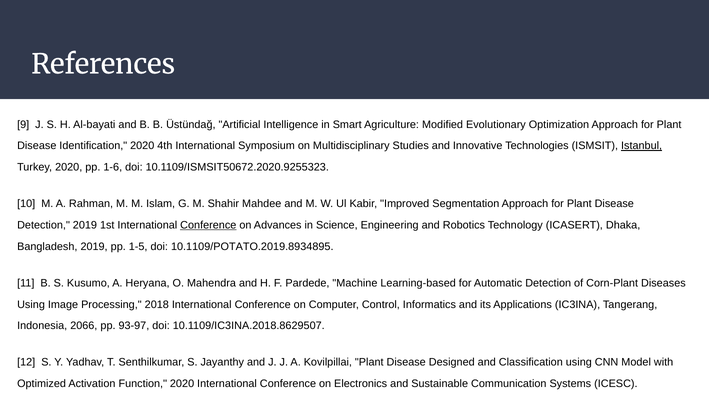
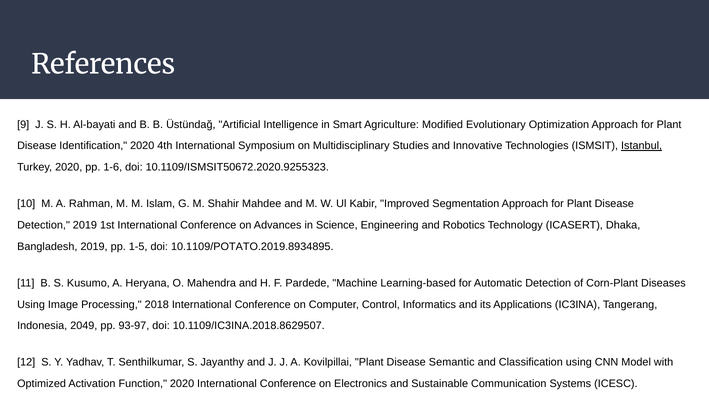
Conference underline: present -> none (208, 225)
2066: 2066 -> 2049 (84, 326)
Designed: Designed -> Semantic (452, 362)
